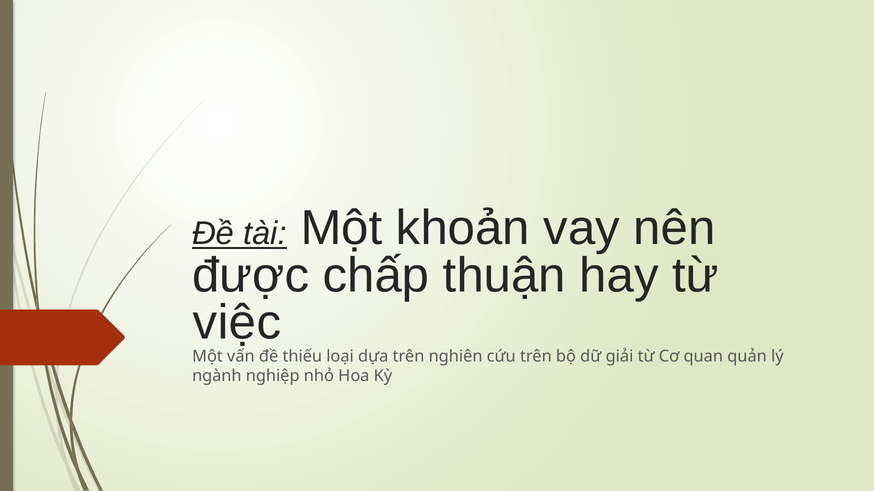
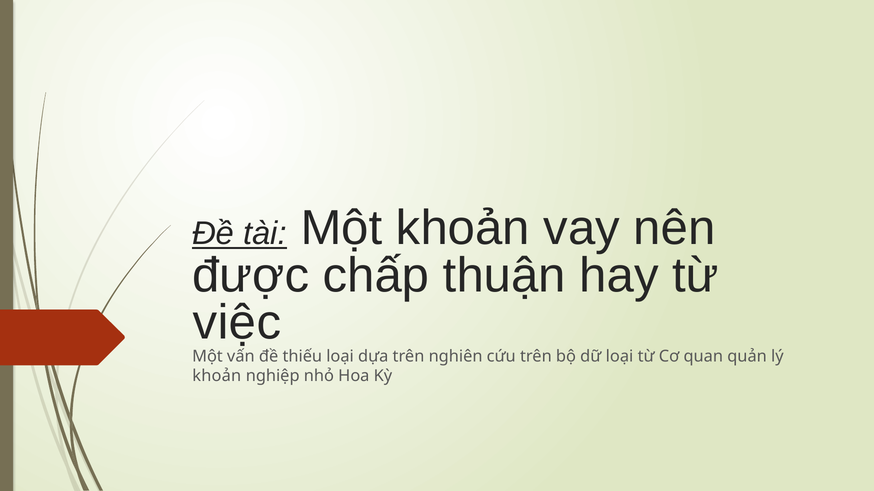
dữ giải: giải -> loại (619, 357)
ngành: ngành -> khoản (217, 376)
